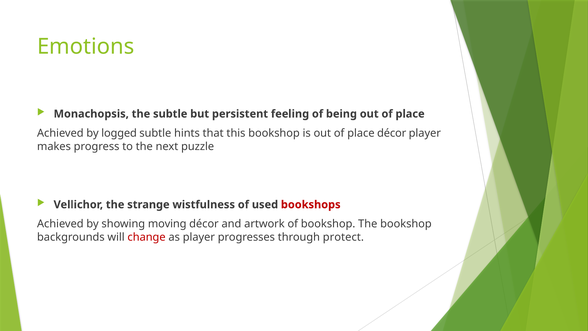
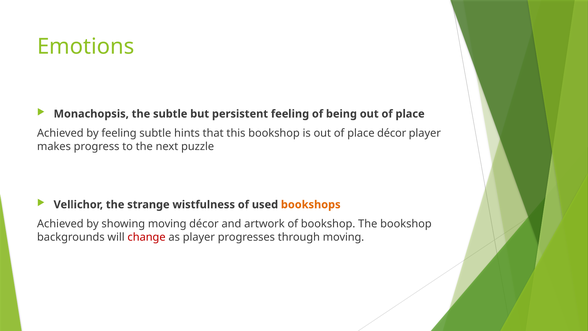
by logged: logged -> feeling (119, 133)
bookshops colour: red -> orange (311, 204)
through protect: protect -> moving (343, 237)
